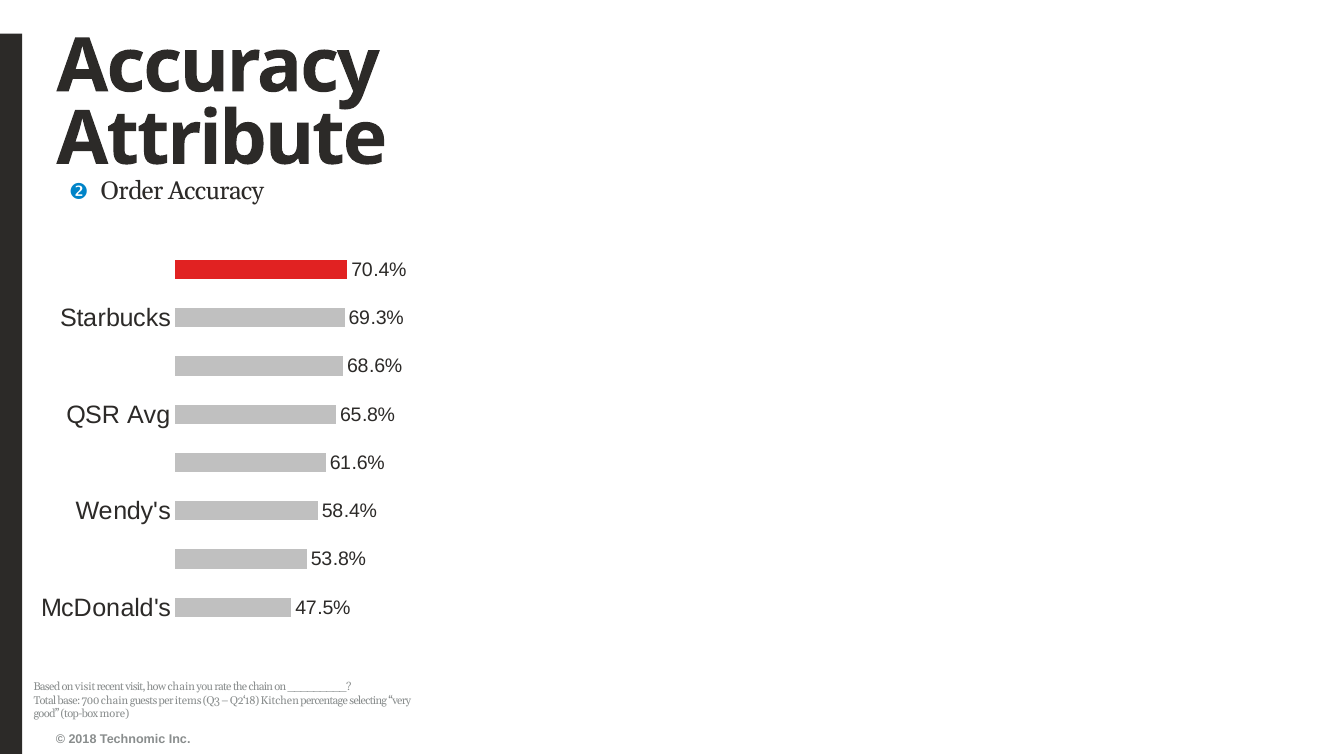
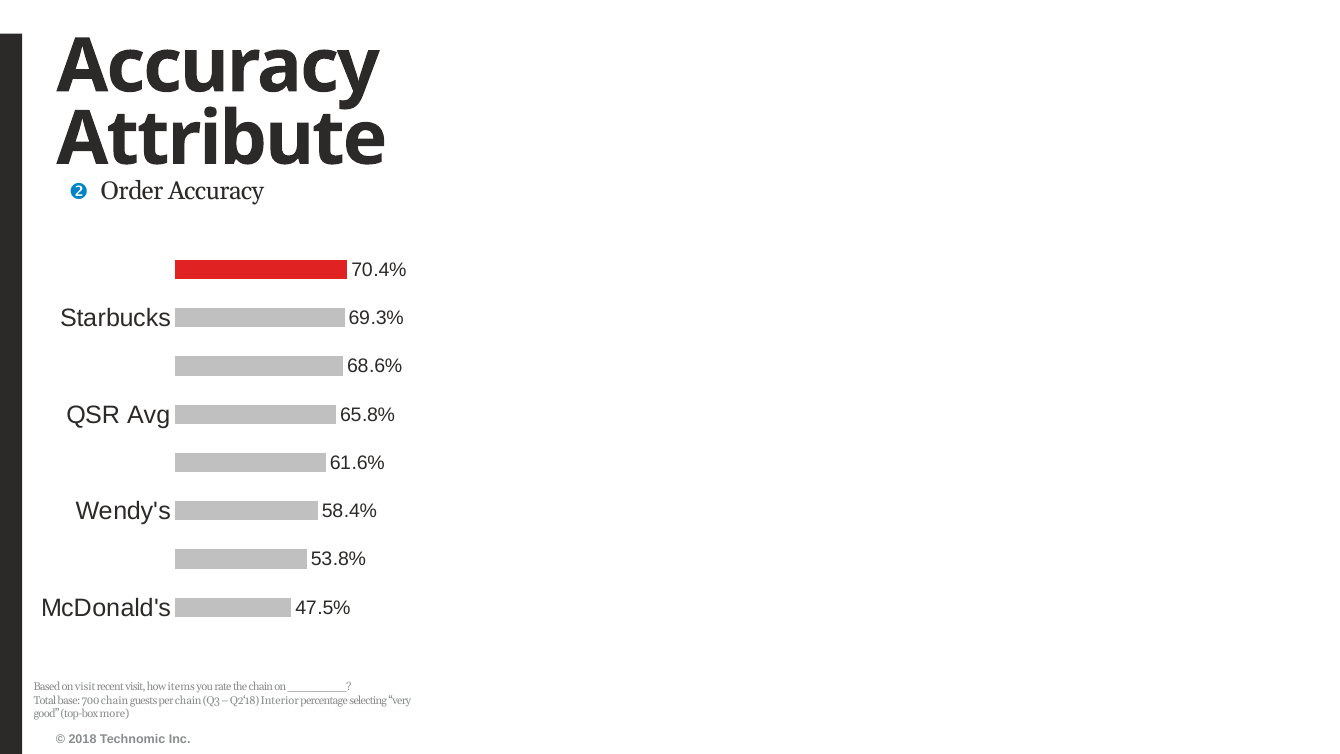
how chain: chain -> items (181, 687)
per items: items -> chain (188, 700)
Kitchen: Kitchen -> Interior (280, 700)
